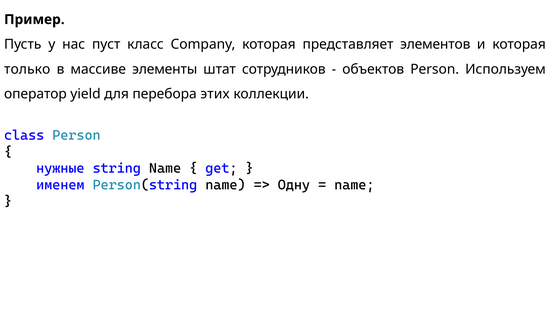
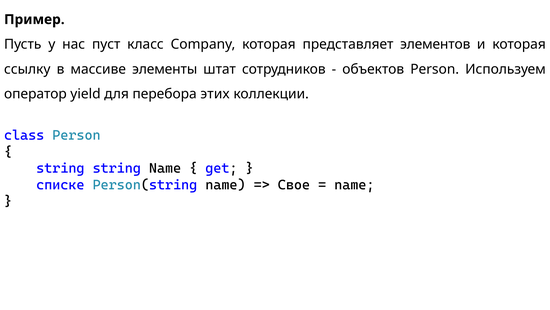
только: только -> ссылку (27, 69)
нужные: нужные -> string (60, 168)
именем: именем -> списке (60, 184)
Одну: Одну -> Свое (294, 184)
